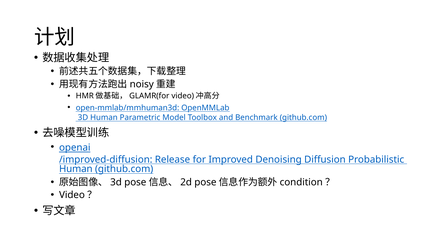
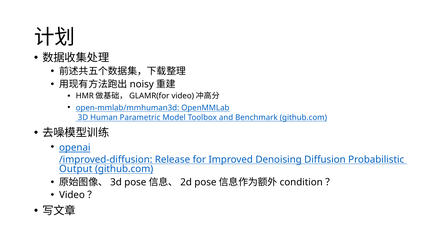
Human: Human -> Output (76, 169)
